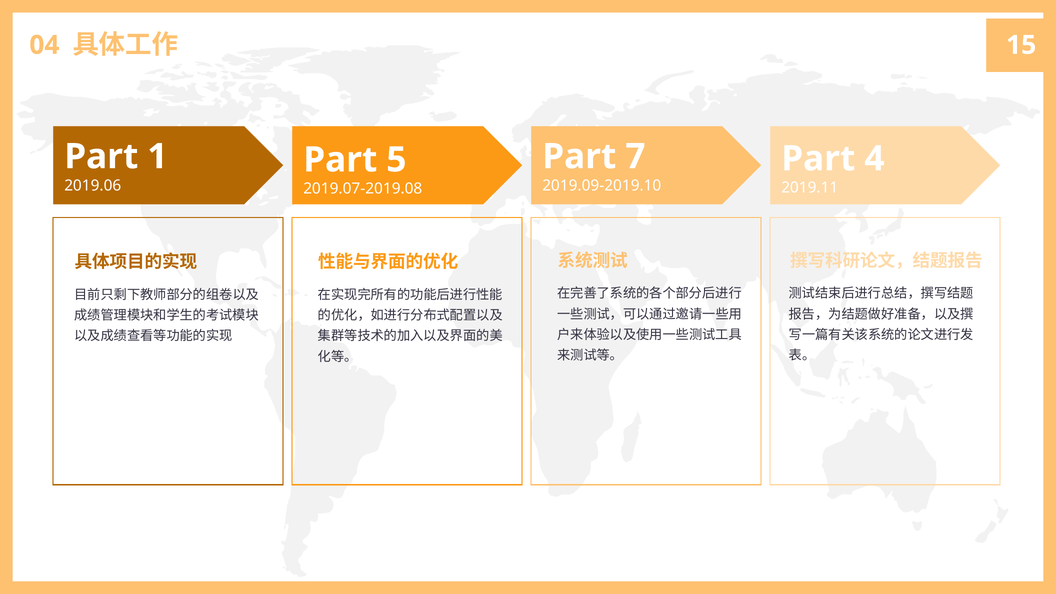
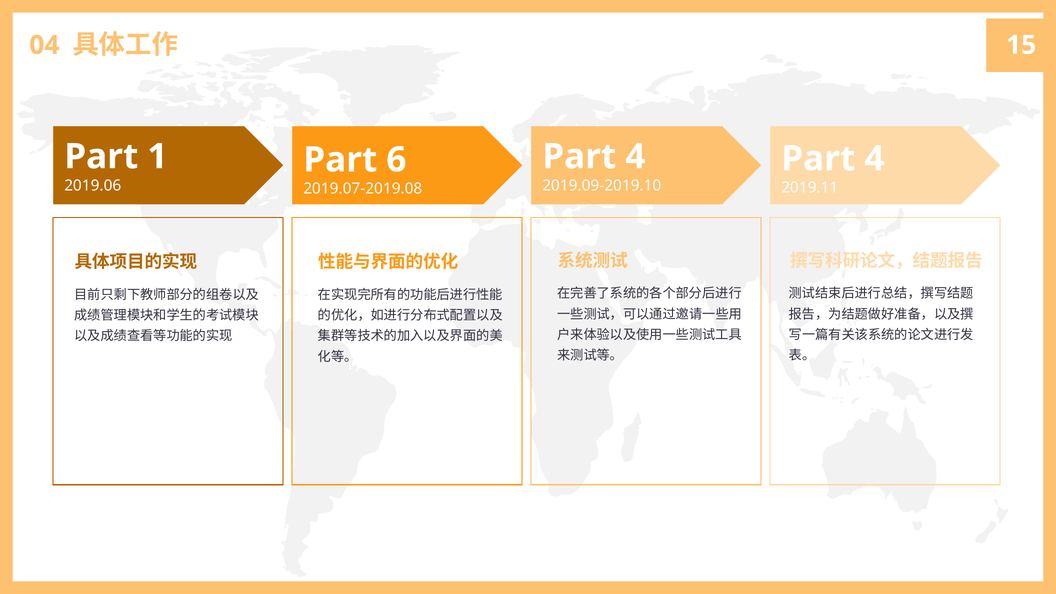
7: 7 -> 4 (635, 157)
5: 5 -> 6 (396, 160)
